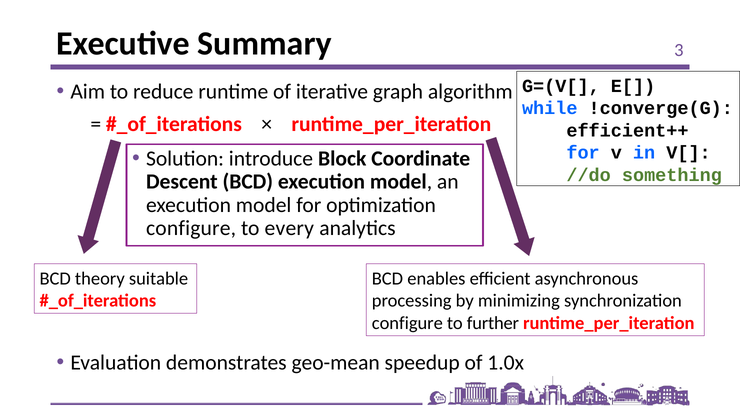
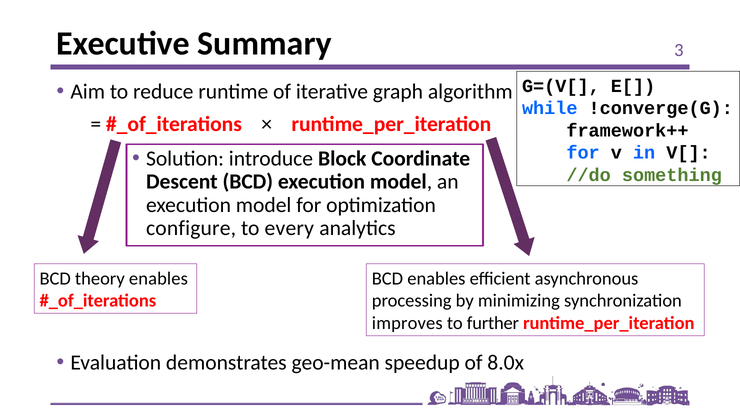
efficient++: efficient++ -> framework++ (627, 131)
theory suitable: suitable -> enables (158, 279)
configure: configure -> improves (407, 323)
1.0x: 1.0x -> 8.0x (506, 363)
